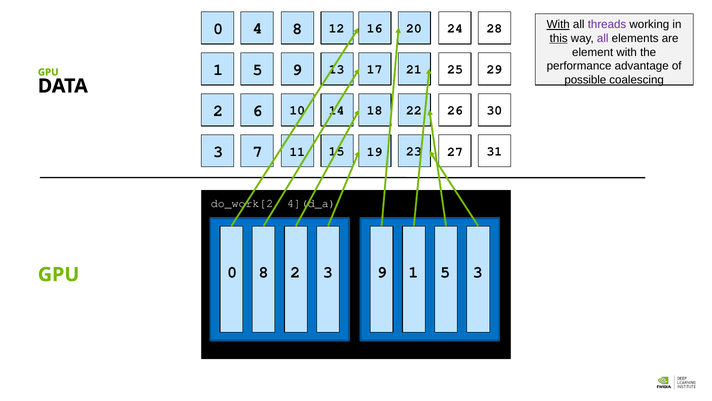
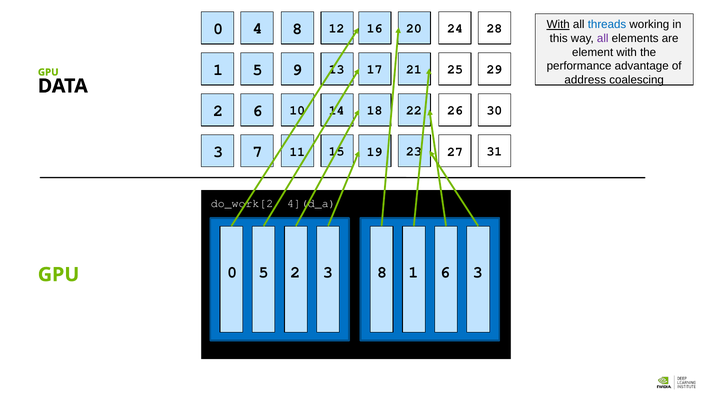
threads colour: purple -> blue (607, 24)
this underline: present -> none (559, 38)
possible: possible -> address (585, 80)
0 8: 8 -> 5 (264, 272)
3 9: 9 -> 8 (382, 272)
1 5: 5 -> 6 (445, 272)
